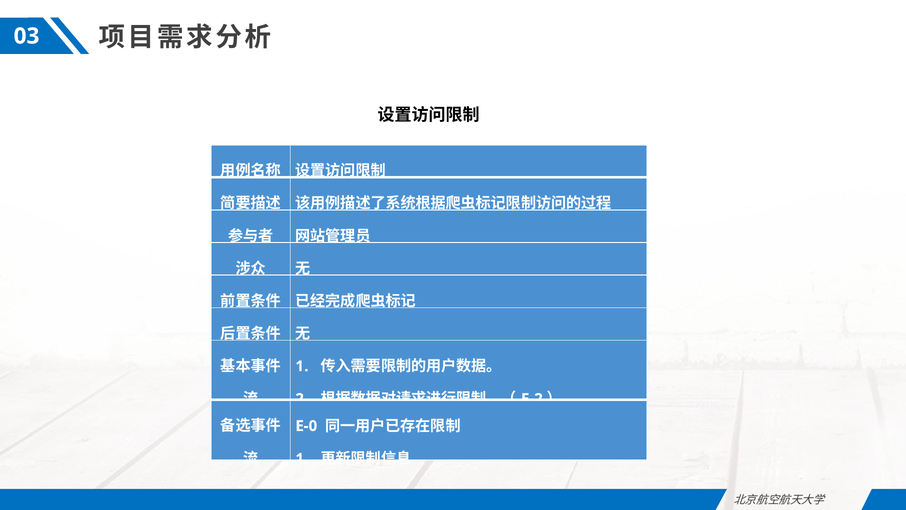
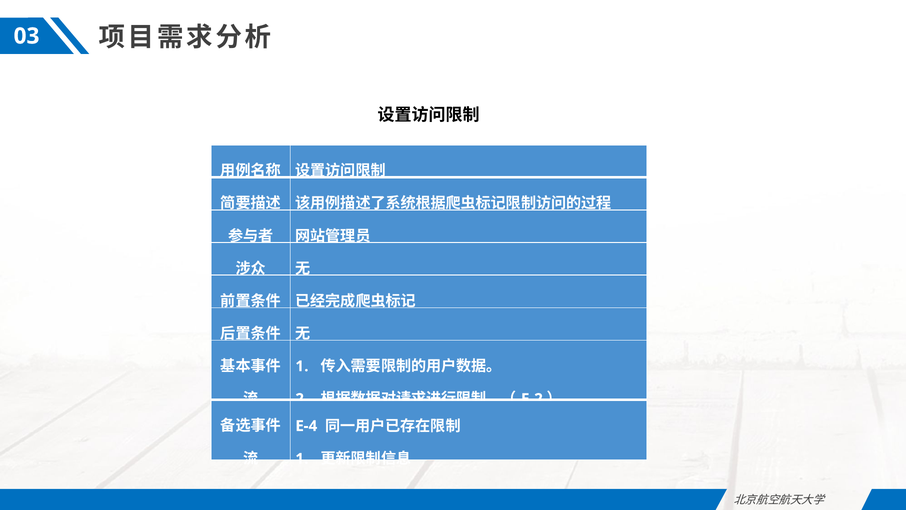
E-0: E-0 -> E-4 (306, 426)
